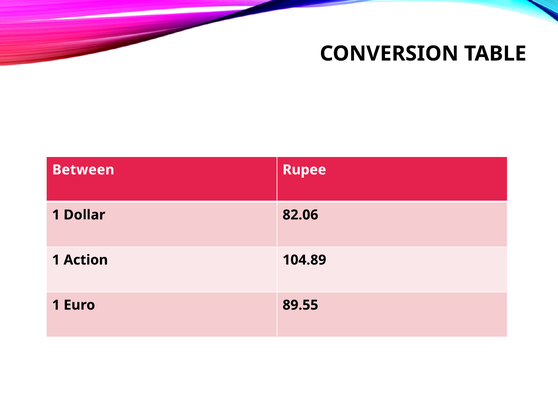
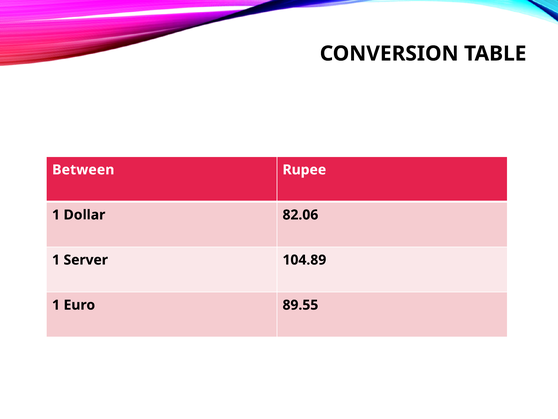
Action: Action -> Server (86, 260)
